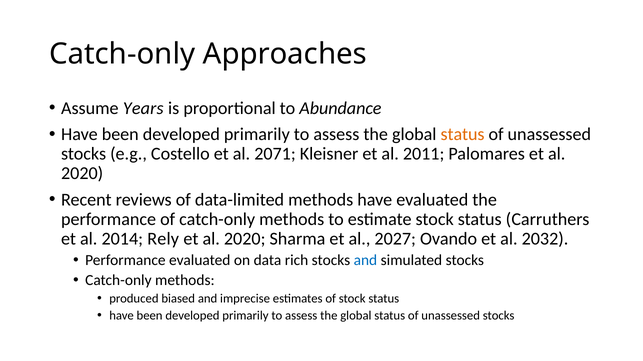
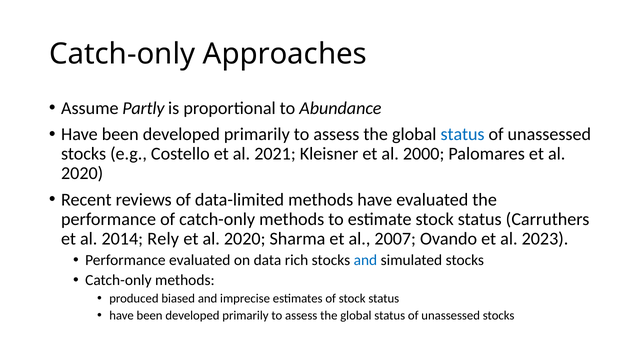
Years: Years -> Partly (143, 108)
status colour: orange -> blue (463, 135)
2071: 2071 -> 2021 (275, 154)
2011: 2011 -> 2000 (424, 154)
2027: 2027 -> 2007 (395, 239)
2032: 2032 -> 2023 (545, 239)
